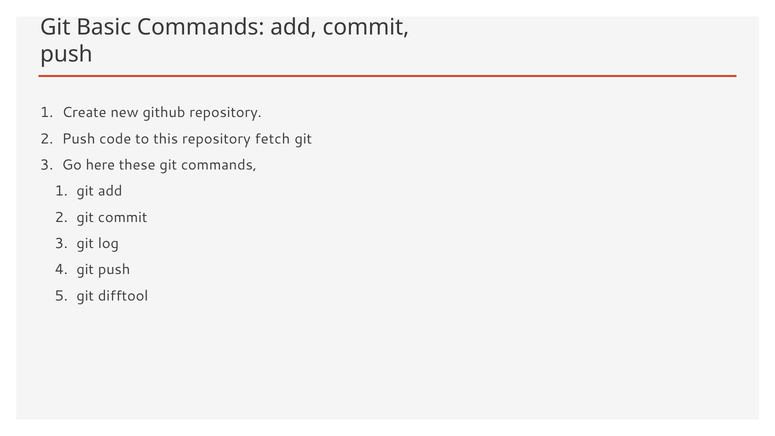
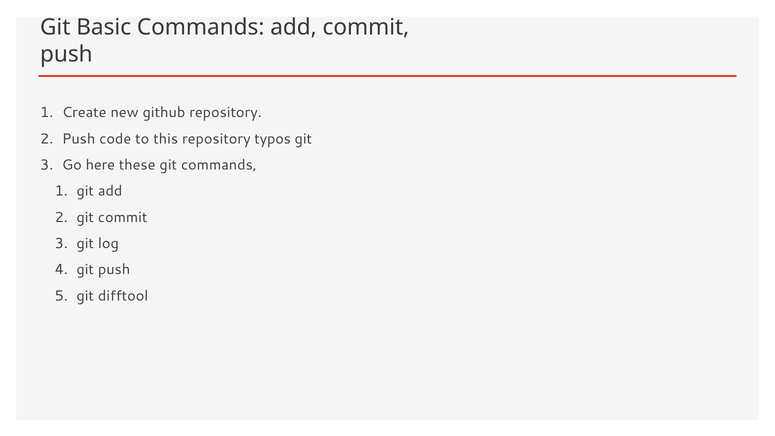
fetch: fetch -> typos (273, 139)
